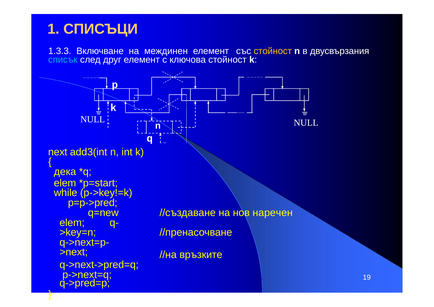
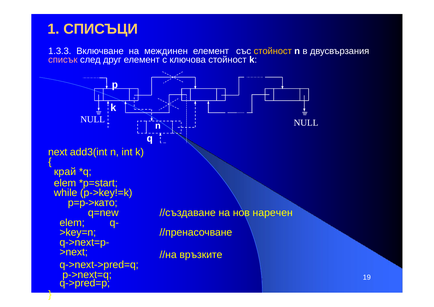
списък colour: light blue -> pink (63, 60)
дека: дека -> край (65, 172)
p=p->pred: p=p->pred -> p=p->като (93, 203)
